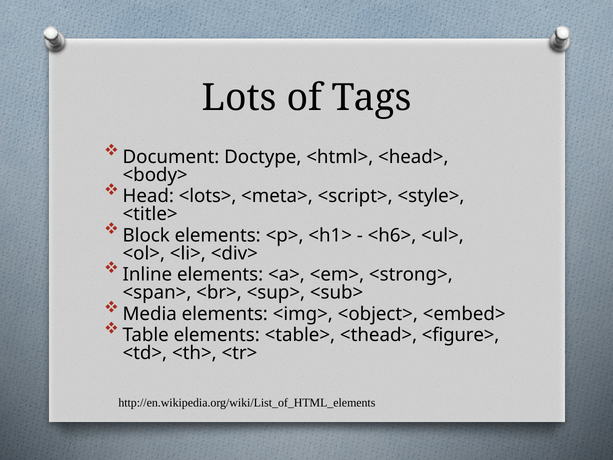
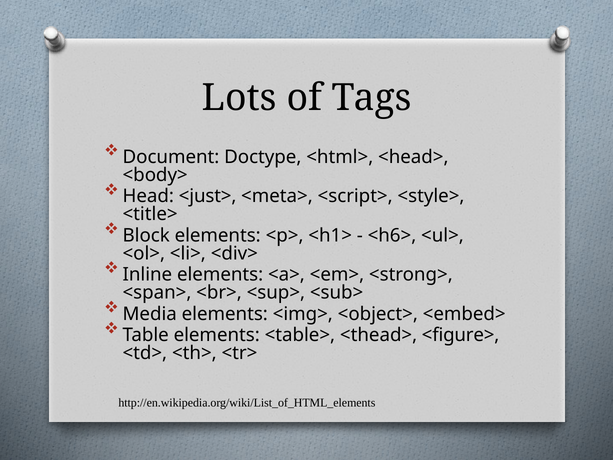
<lots>: <lots> -> <just> (208, 196)
